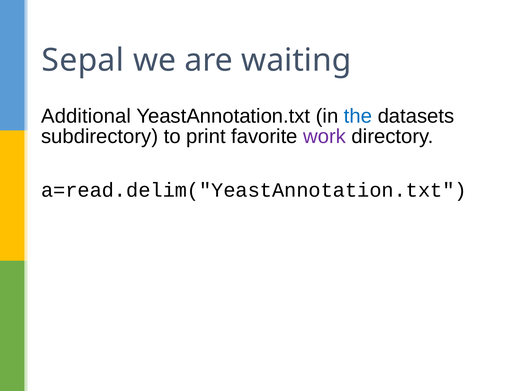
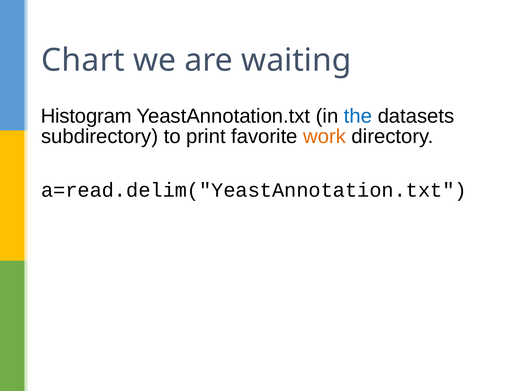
Sepal: Sepal -> Chart (83, 60)
Additional: Additional -> Histogram (86, 116)
work colour: purple -> orange (325, 137)
